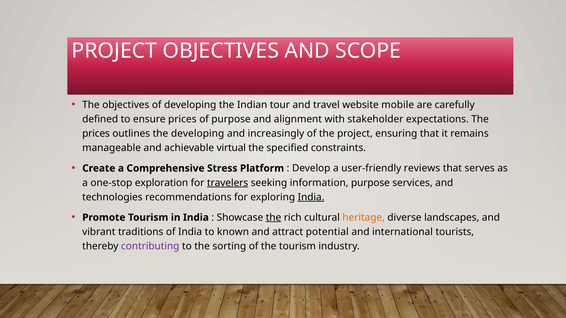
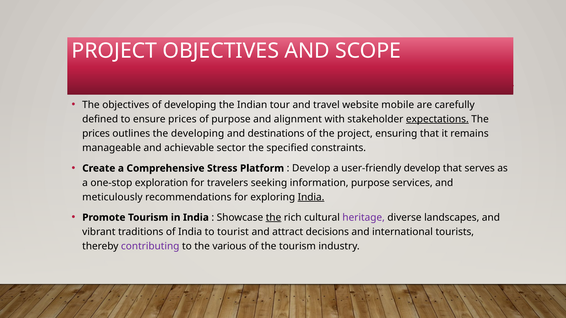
expectations underline: none -> present (437, 119)
increasingly: increasingly -> destinations (276, 134)
virtual: virtual -> sector (231, 148)
user-friendly reviews: reviews -> develop (422, 168)
travelers underline: present -> none (228, 183)
technologies: technologies -> meticulously (112, 197)
heritage colour: orange -> purple (364, 218)
known: known -> tourist (233, 232)
potential: potential -> decisions (327, 232)
sorting: sorting -> various (229, 247)
